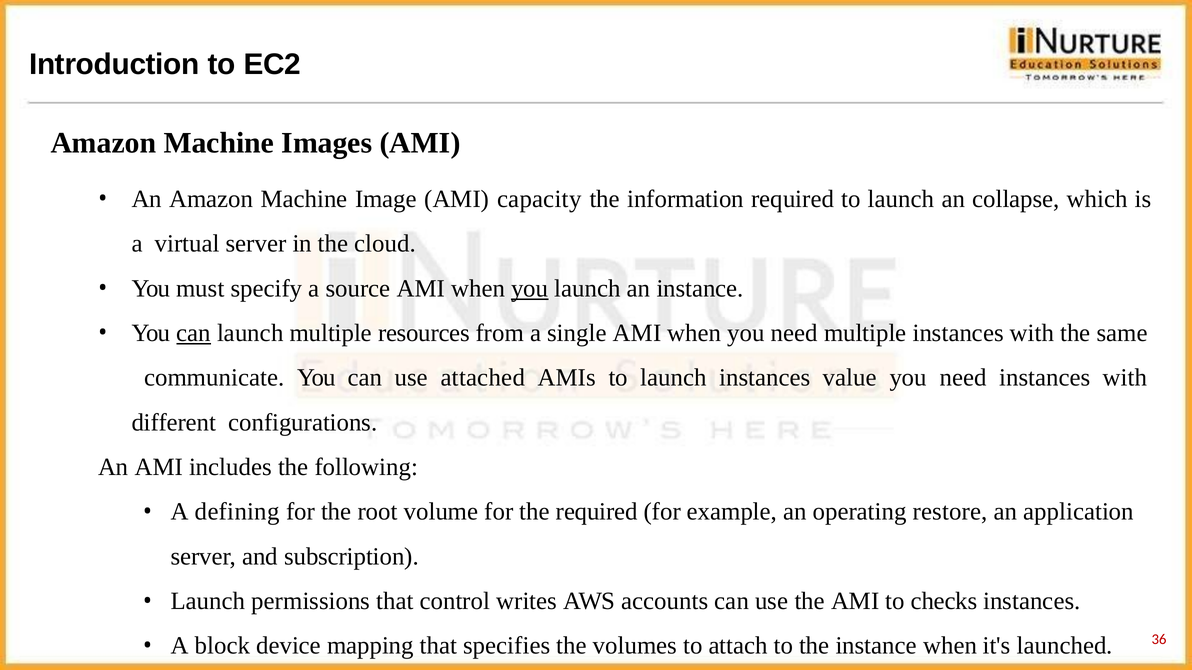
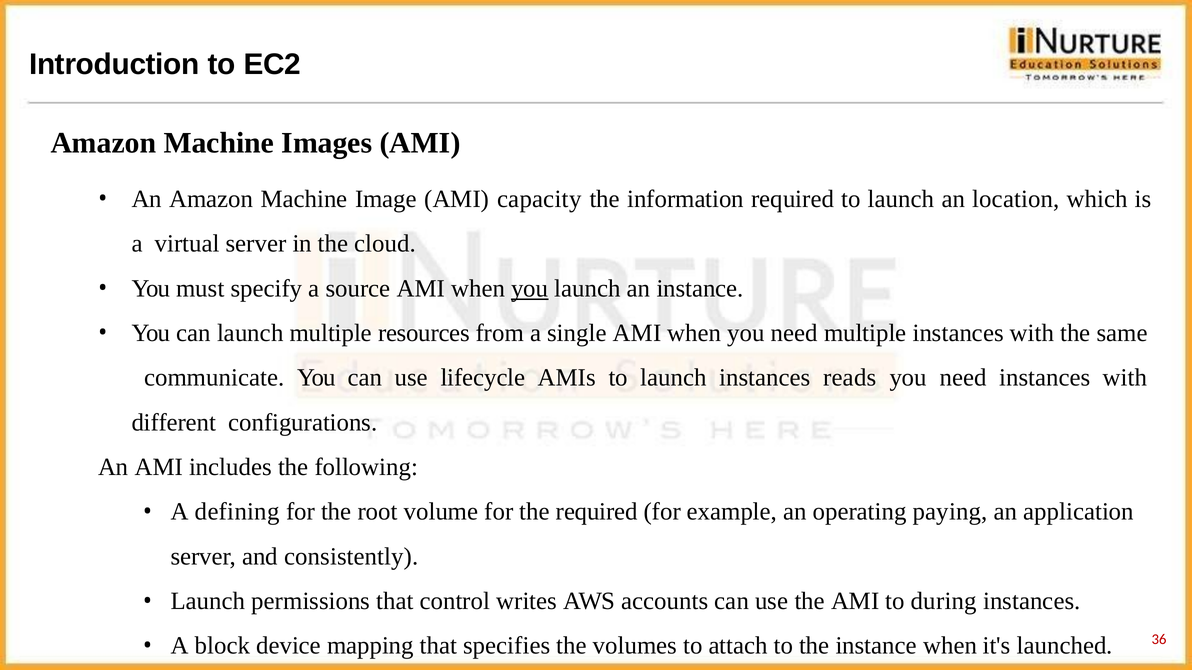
collapse: collapse -> location (1016, 199)
can underline: present -> none (194, 333)
attached: attached -> lifecycle (483, 378)
value: value -> reads (850, 378)
restore: restore -> paying (950, 512)
subscription: subscription -> consistently (351, 557)
checks: checks -> during (944, 602)
